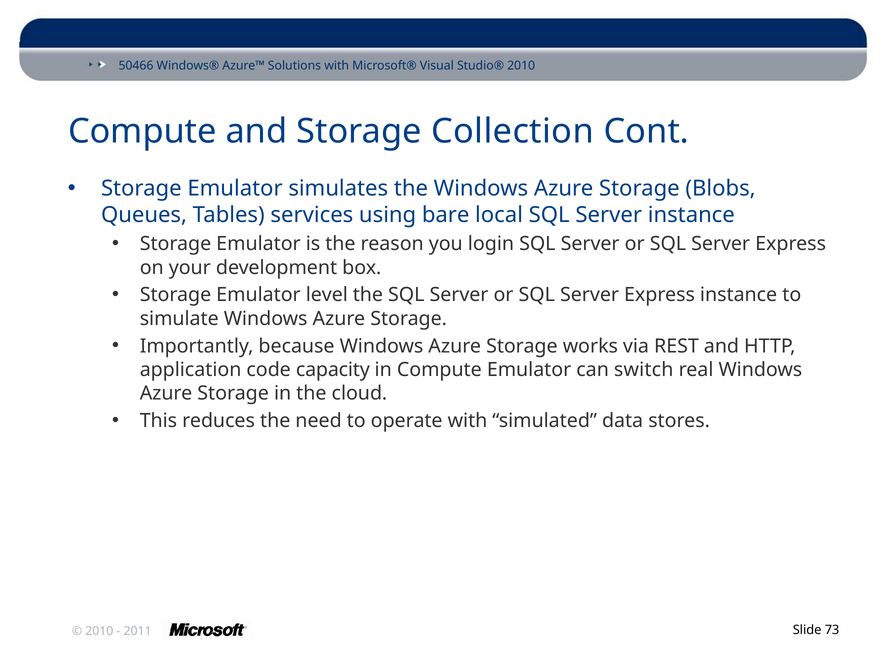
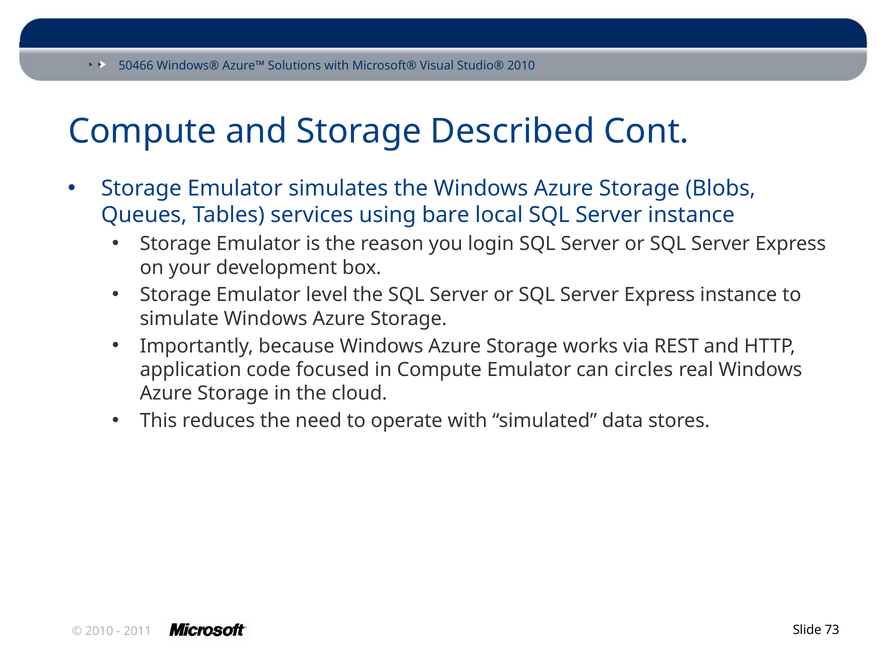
Collection: Collection -> Described (513, 131)
capacity: capacity -> focused (333, 370)
switch: switch -> circles (644, 370)
